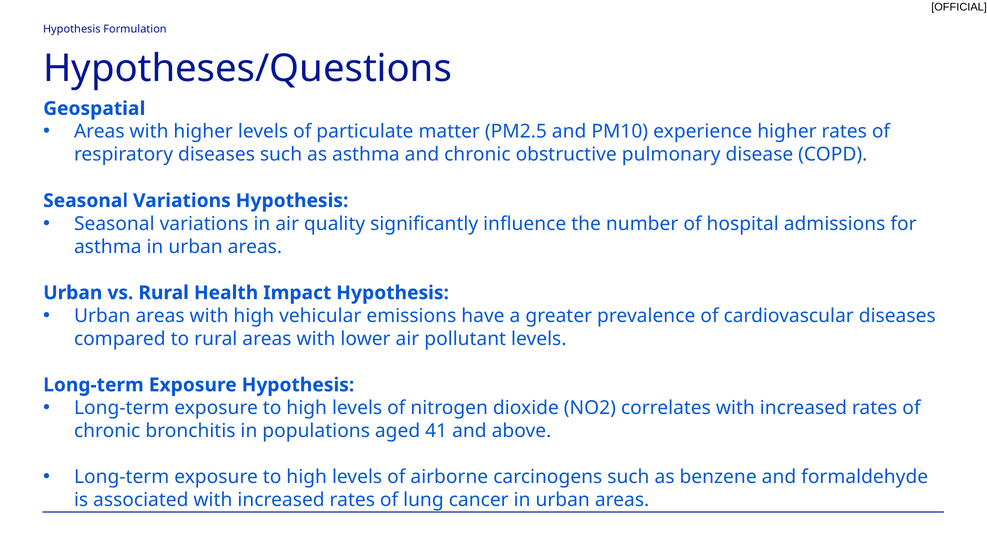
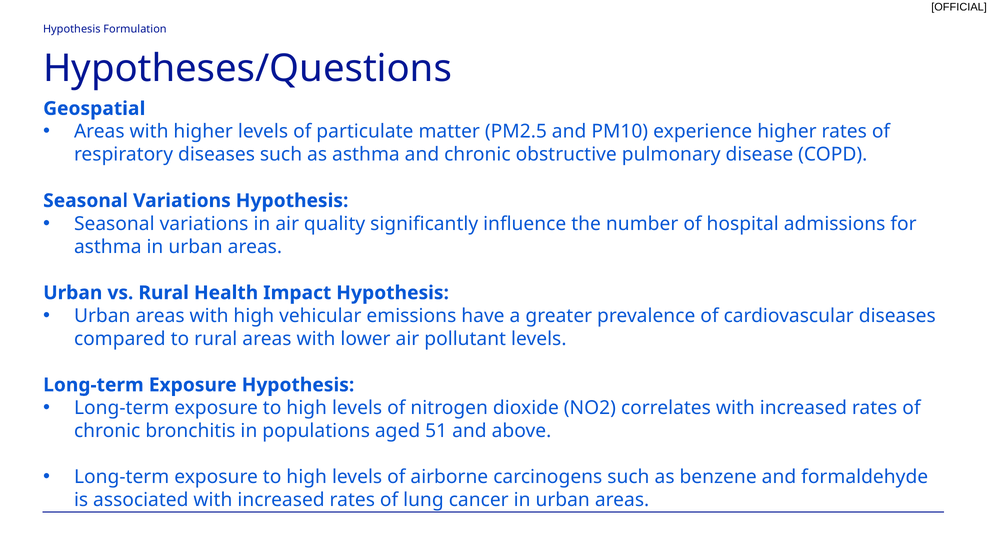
41: 41 -> 51 (436, 431)
